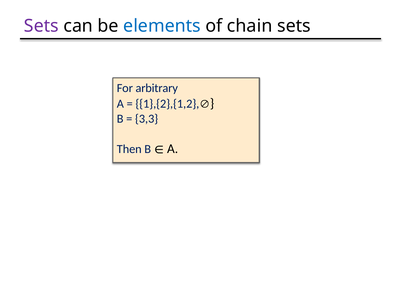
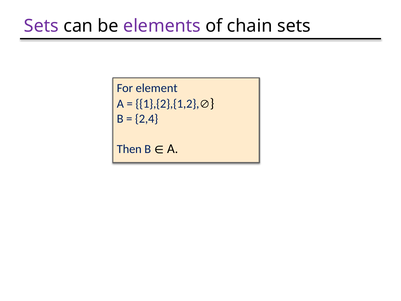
elements colour: blue -> purple (162, 26)
arbitrary: arbitrary -> element (157, 88)
3,3: 3,3 -> 2,4 (147, 119)
